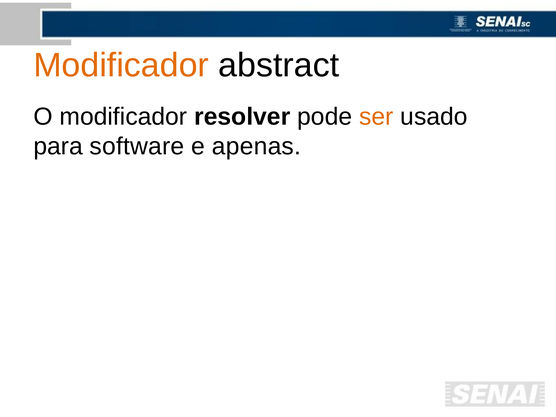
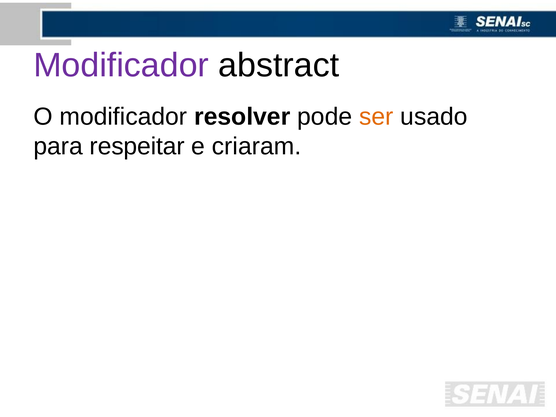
Modificador colour: orange -> purple (121, 65)
software: software -> respeitar (137, 146)
apenas: apenas -> criaram (257, 146)
